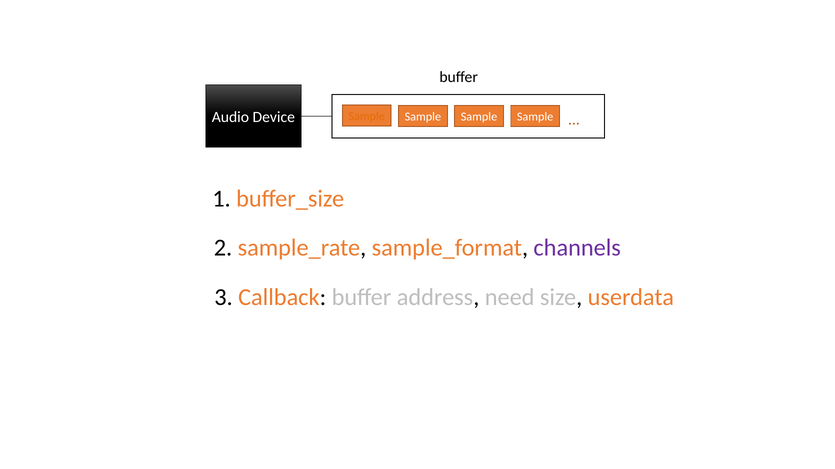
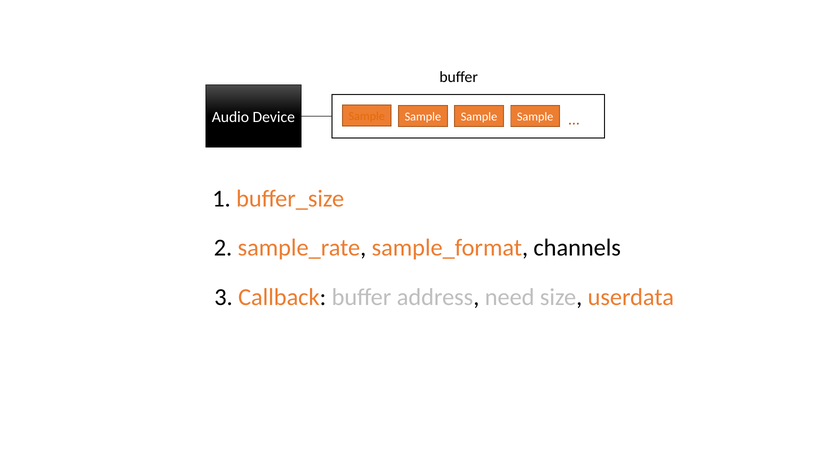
channels colour: purple -> black (577, 248)
